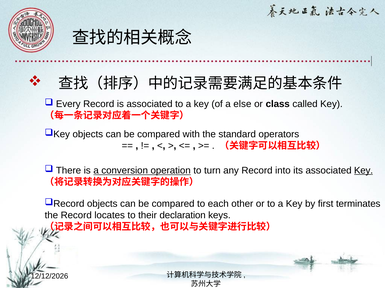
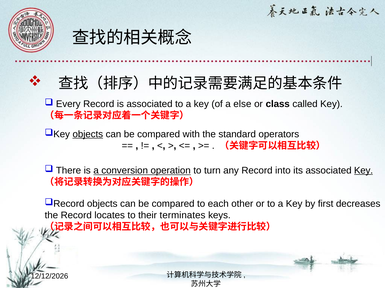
objects underline: none -> present (88, 135)
terminates: terminates -> decreases (358, 204)
declaration: declaration -> terminates (183, 216)
